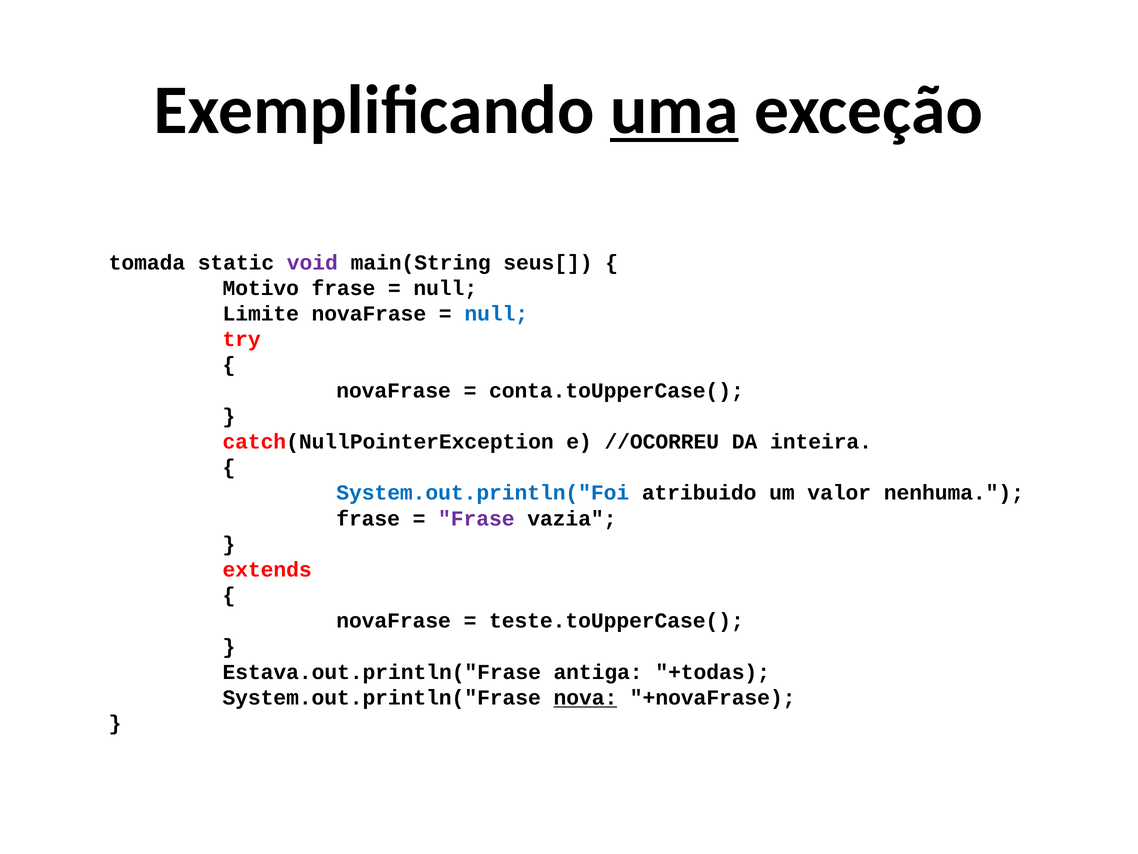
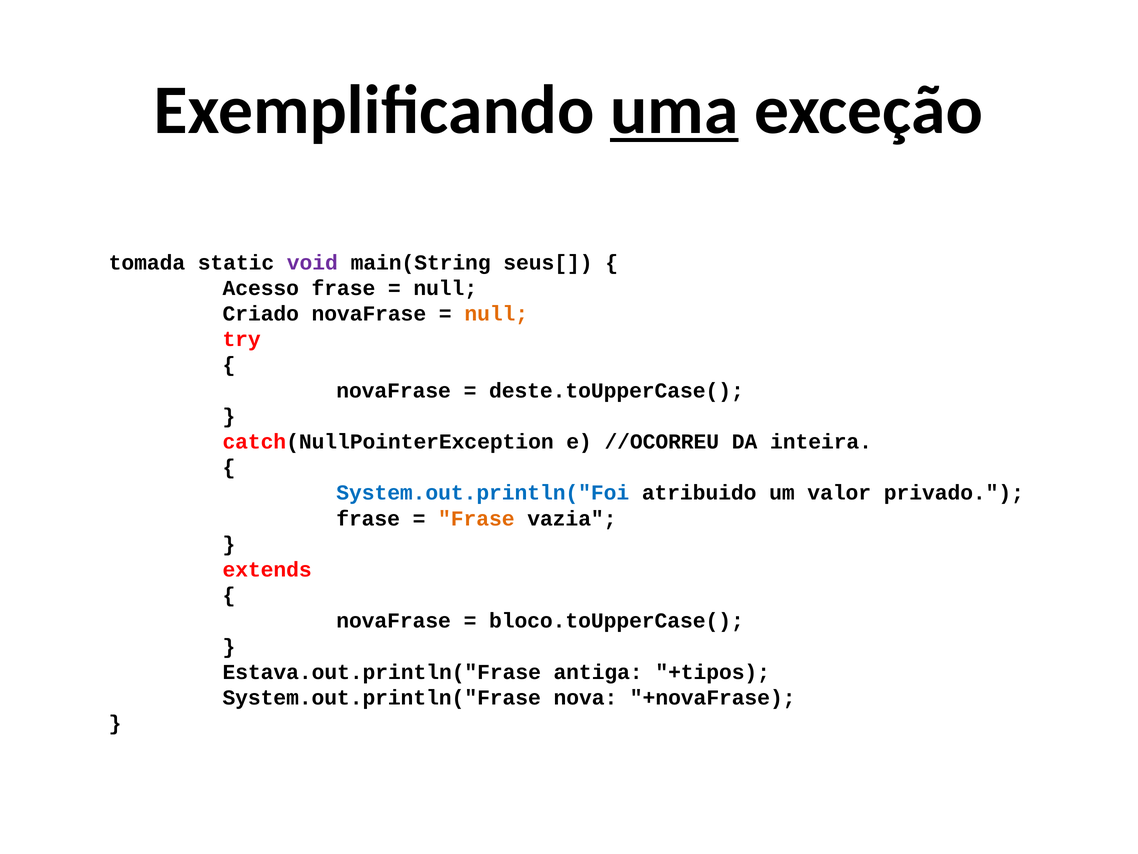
Motivo: Motivo -> Acesso (261, 288)
Limite: Limite -> Criado (261, 314)
null colour: blue -> orange (496, 314)
conta.toUpperCase(: conta.toUpperCase( -> deste.toUpperCase( (616, 390)
nenhuma: nenhuma -> privado (954, 493)
Frase colour: purple -> orange (476, 518)
teste.toUpperCase(: teste.toUpperCase( -> bloco.toUpperCase( (616, 621)
+todas: +todas -> +tipos (713, 672)
nova underline: present -> none (585, 697)
